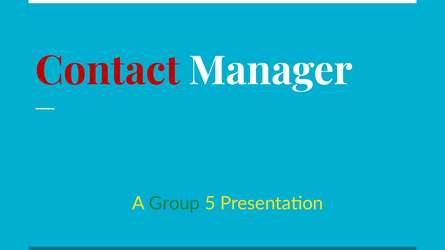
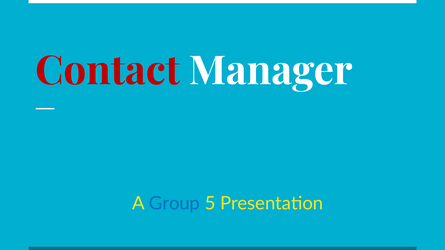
Group colour: green -> blue (174, 203)
